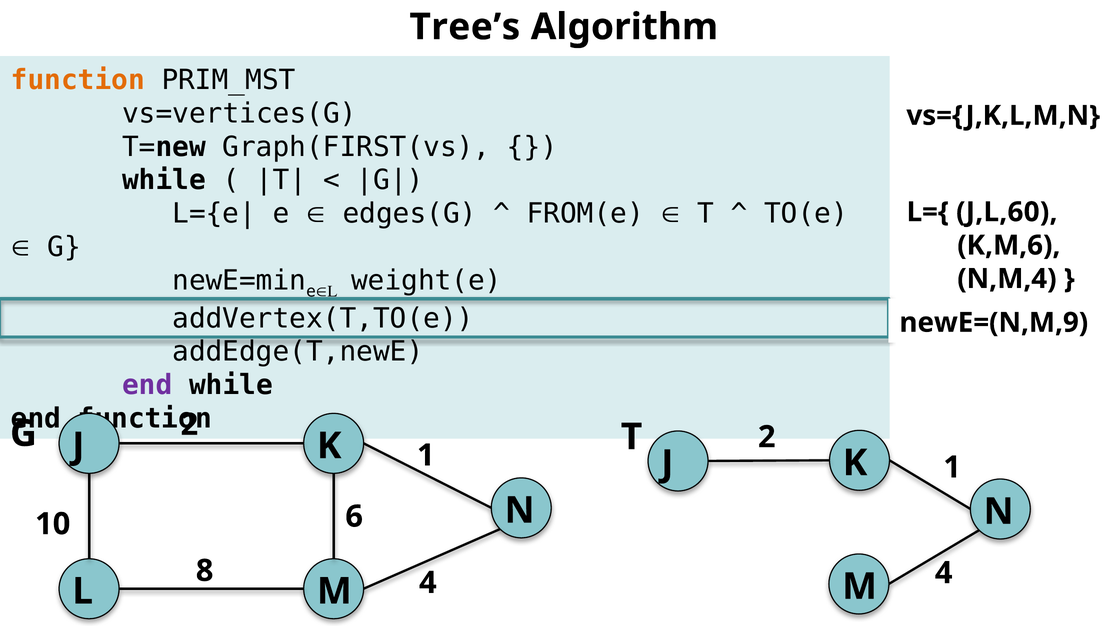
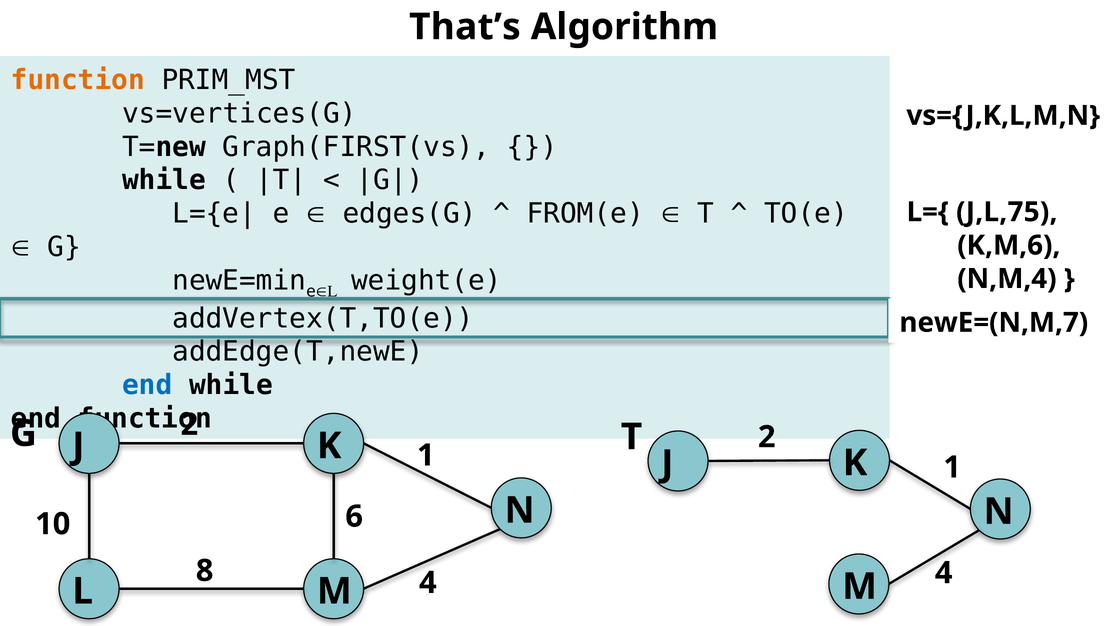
Tree’s: Tree’s -> That’s (465, 27)
J,L,60: J,L,60 -> J,L,75 (1007, 212)
newE=(N,M,9: newE=(N,M,9 -> newE=(N,M,7 (994, 323)
end colour: purple -> blue (147, 385)
